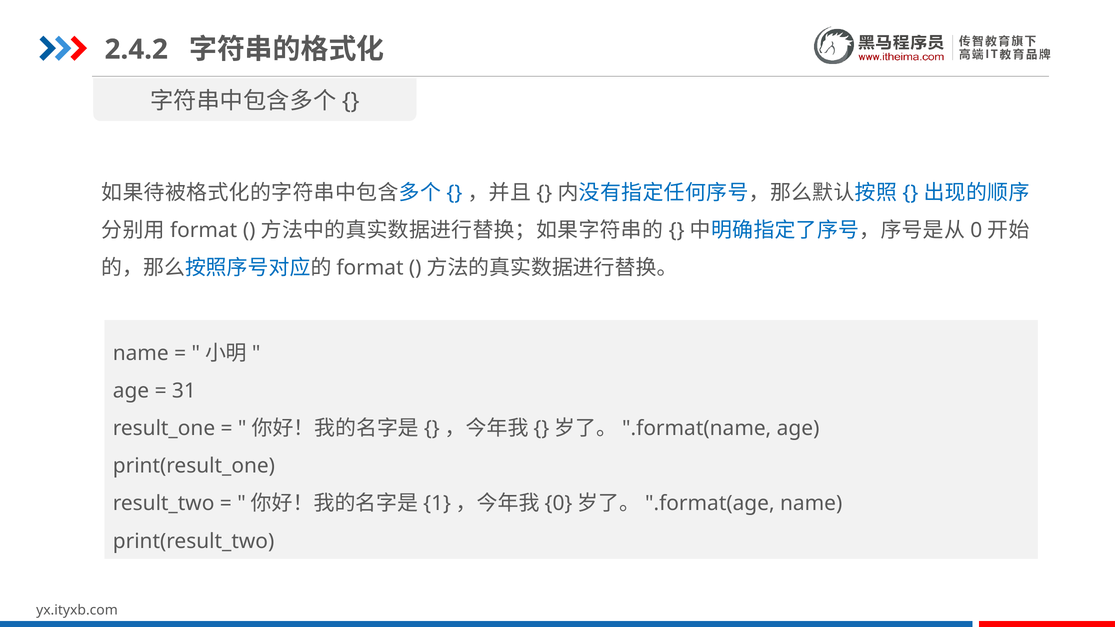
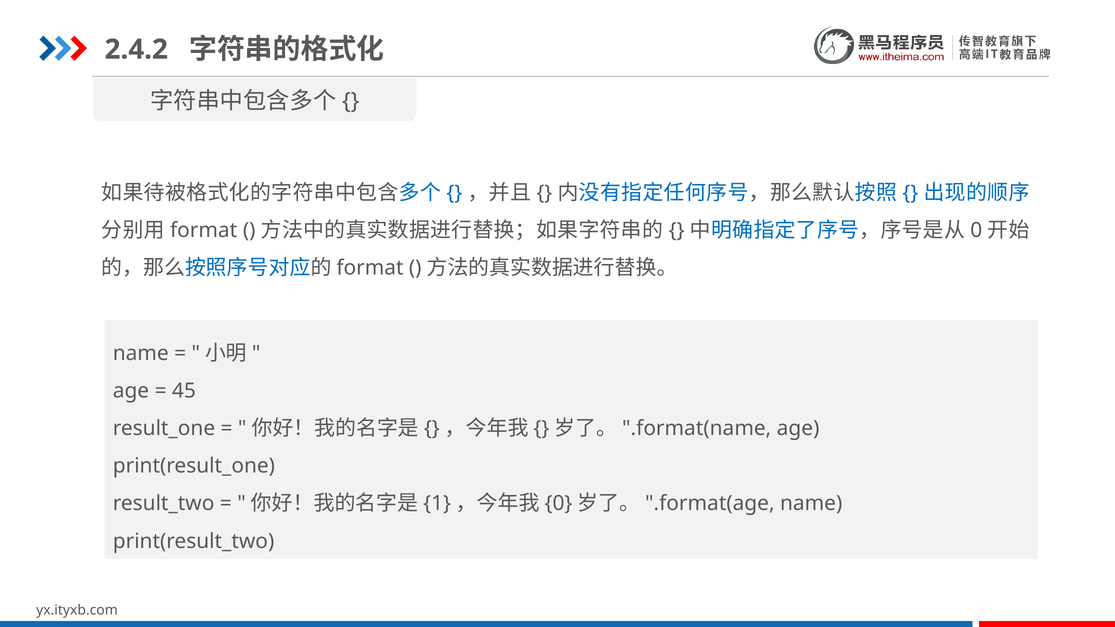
31: 31 -> 45 (184, 391)
